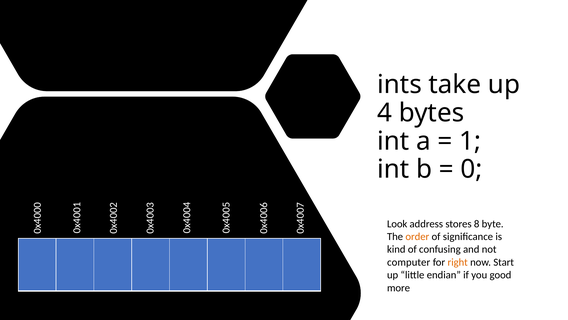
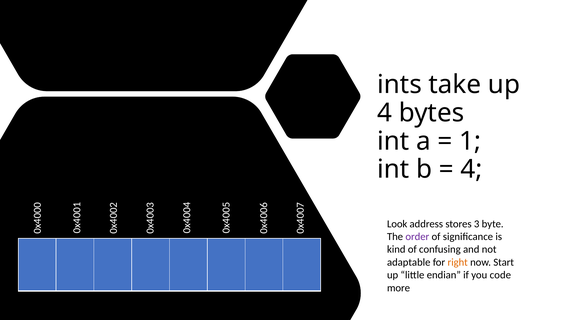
0: 0 -> 4 (471, 169)
stores 8: 8 -> 3 (477, 223)
order colour: orange -> purple (417, 236)
computer: computer -> adaptable (409, 262)
good: good -> code (500, 275)
